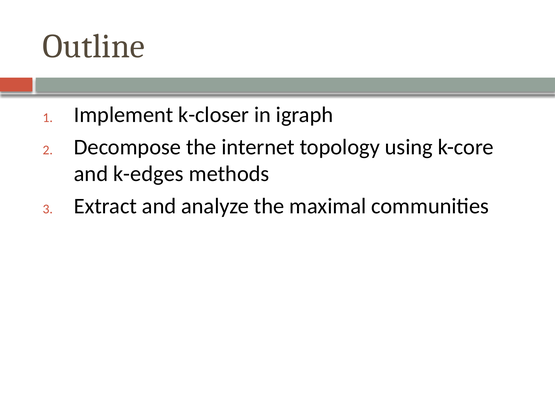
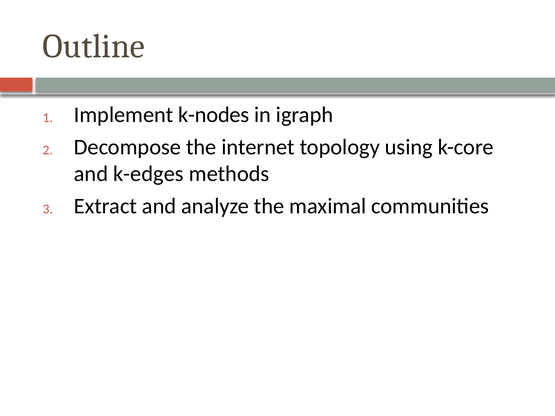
k-closer: k-closer -> k-nodes (214, 115)
